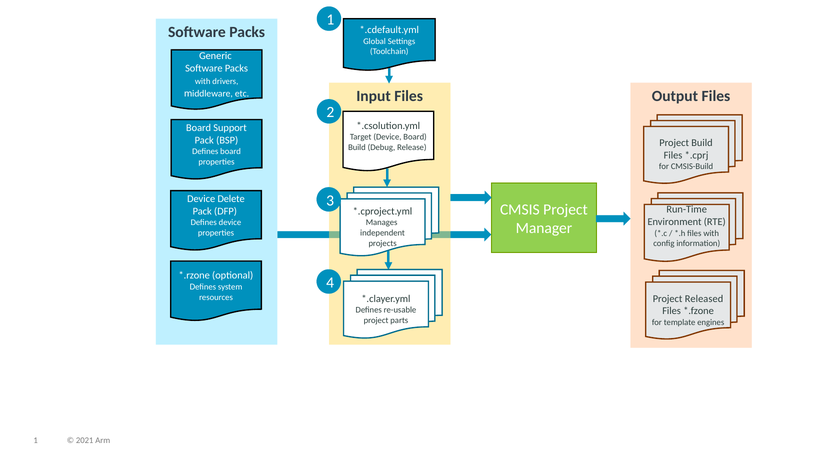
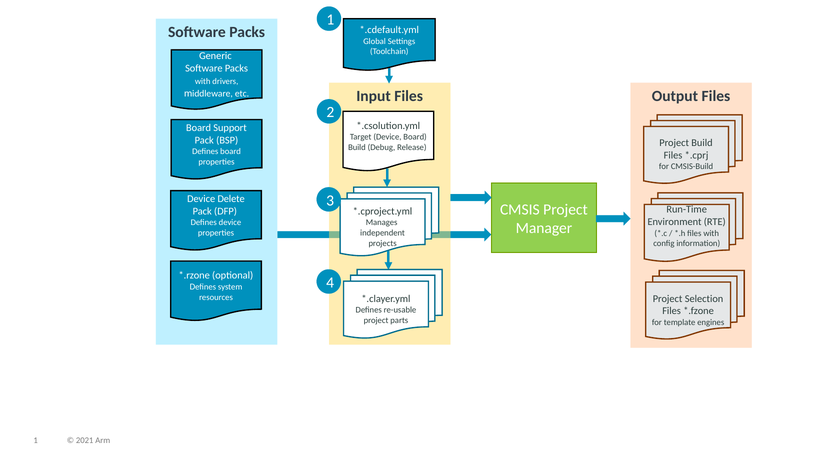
Released: Released -> Selection (704, 299)
